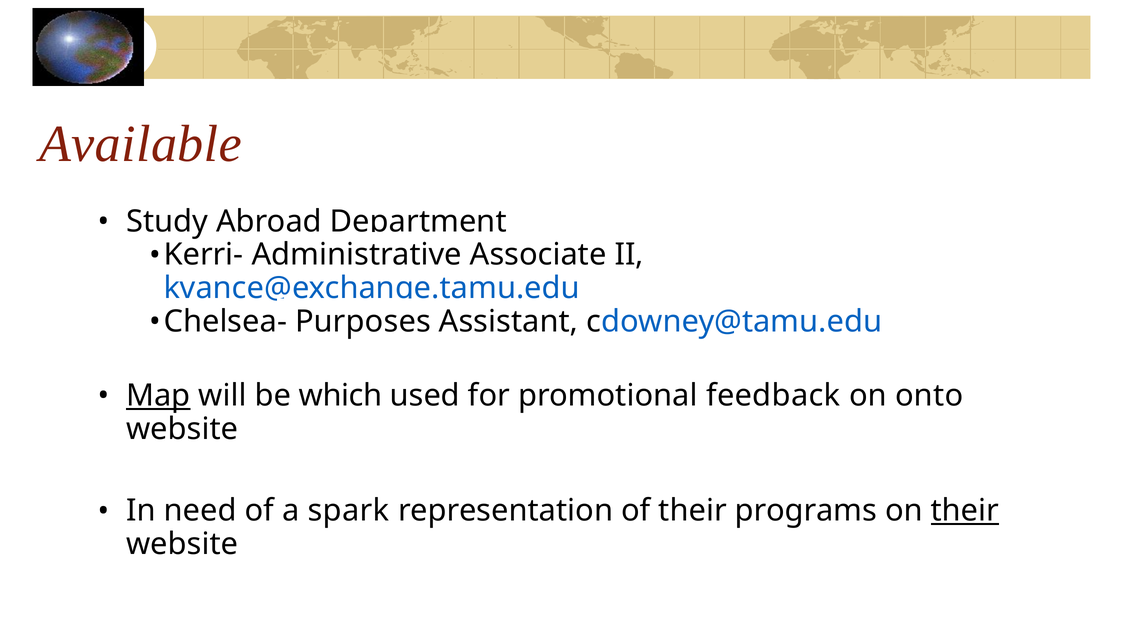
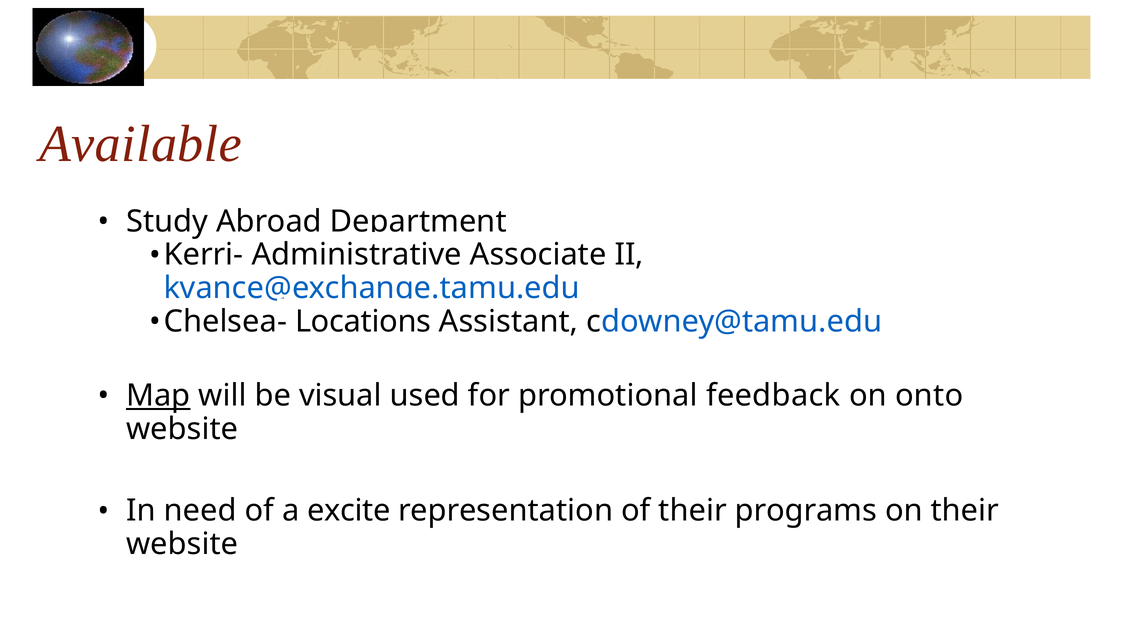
Purposes: Purposes -> Locations (363, 322)
which: which -> visual (340, 396)
spark: spark -> excite (349, 511)
their underline: present -> none (965, 511)
